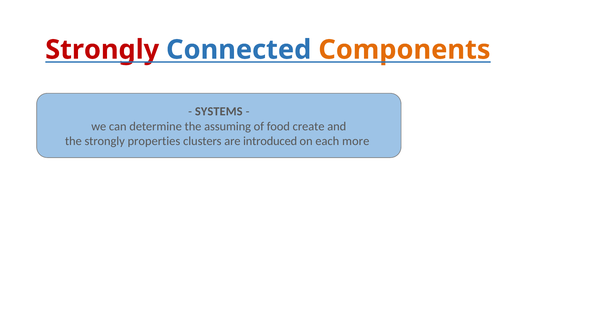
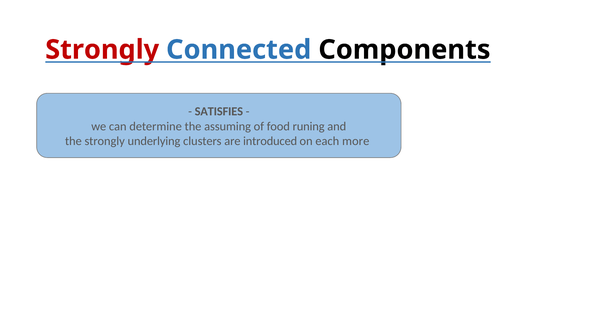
Components colour: orange -> black (404, 50)
SYSTEMS: SYSTEMS -> SATISFIES (219, 112)
create: create -> runing (309, 127)
properties: properties -> underlying (154, 141)
